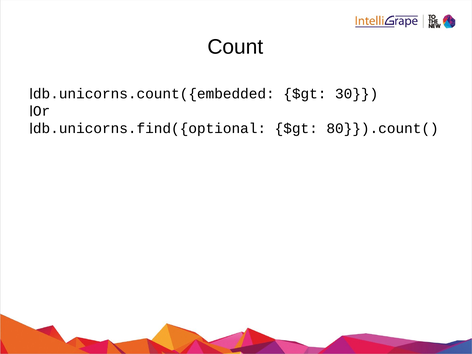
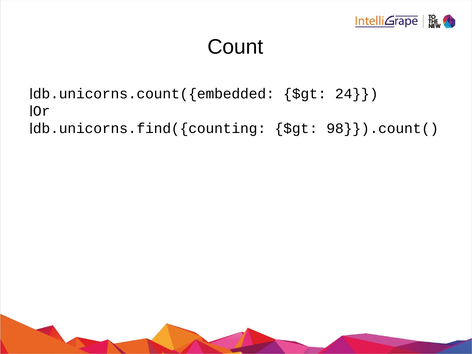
30: 30 -> 24 (357, 94)
db.unicorns.find({optional: db.unicorns.find({optional -> db.unicorns.find({counting (150, 128)
80}}).count(: 80}}).count( -> 98}}).count( (383, 128)
